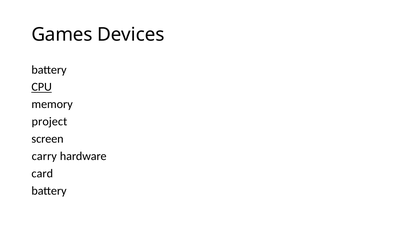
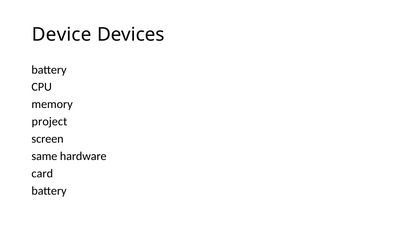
Games: Games -> Device (62, 35)
CPU underline: present -> none (42, 87)
carry: carry -> same (44, 156)
